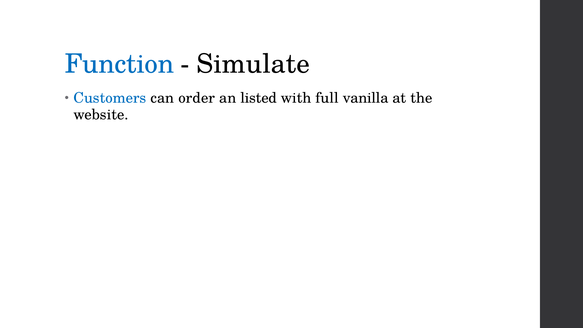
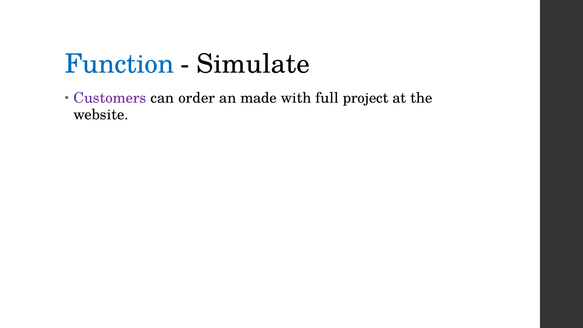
Customers colour: blue -> purple (110, 98)
listed: listed -> made (259, 98)
vanilla: vanilla -> project (366, 98)
